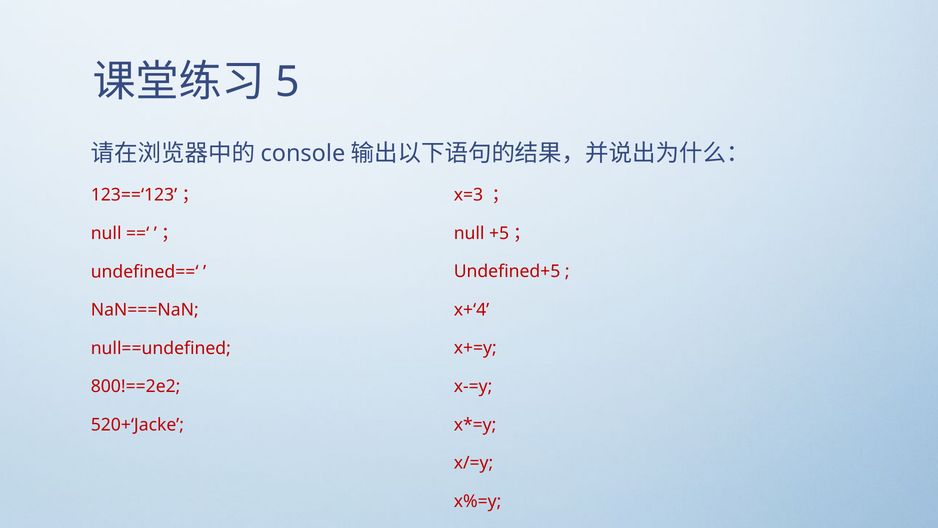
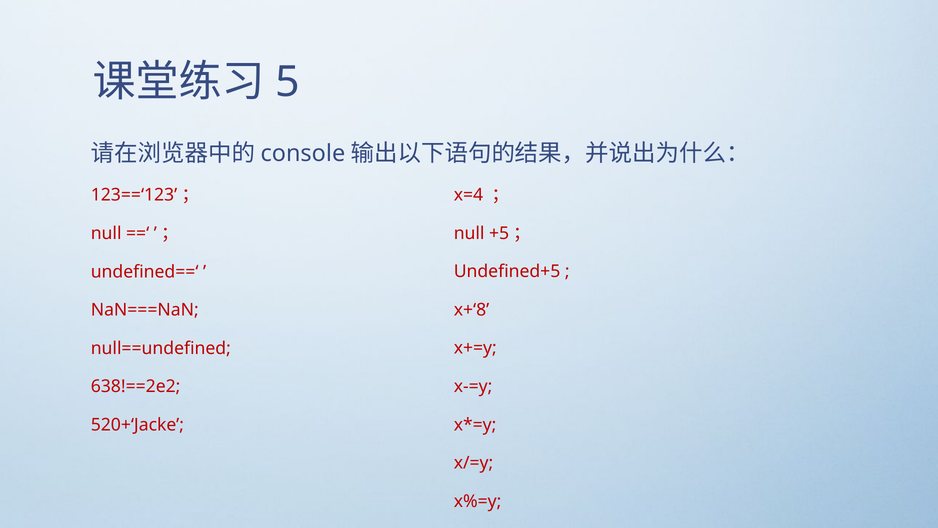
x=3: x=3 -> x=4 (468, 195)
x+‘4: x+‘4 -> x+‘8 (472, 310)
800!==2e2: 800!==2e2 -> 638!==2e2 (136, 387)
